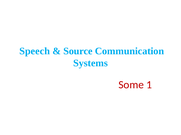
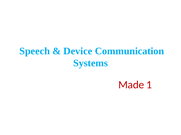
Source: Source -> Device (78, 51)
Some: Some -> Made (131, 85)
